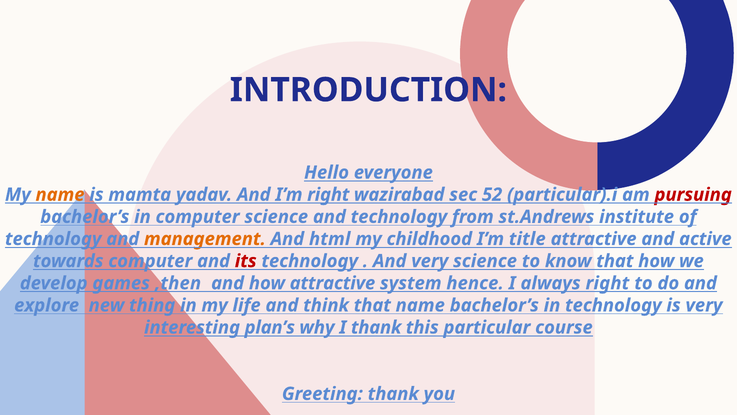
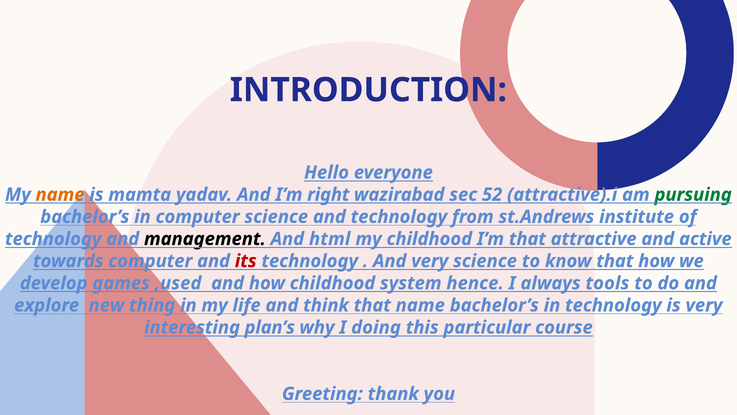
particular).i: particular).i -> attractive).i (562, 194)
pursuing colour: red -> green (693, 194)
management colour: orange -> black (205, 239)
I’m title: title -> that (527, 239)
,then: ,then -> ,used (178, 283)
how attractive: attractive -> childhood (332, 283)
always right: right -> tools (607, 283)
I thank: thank -> doing (376, 327)
